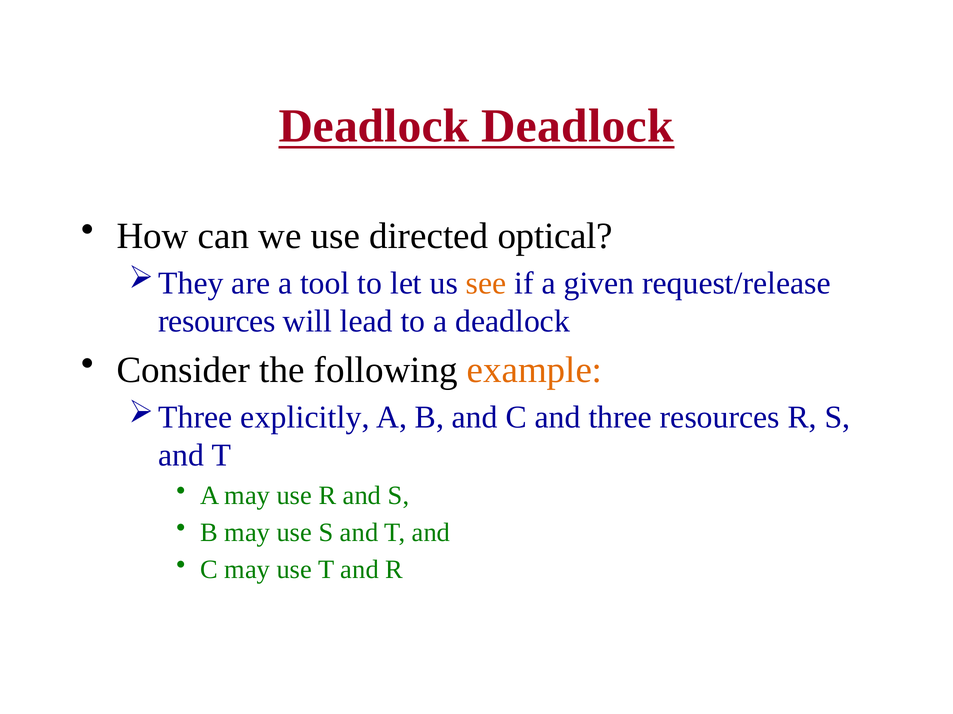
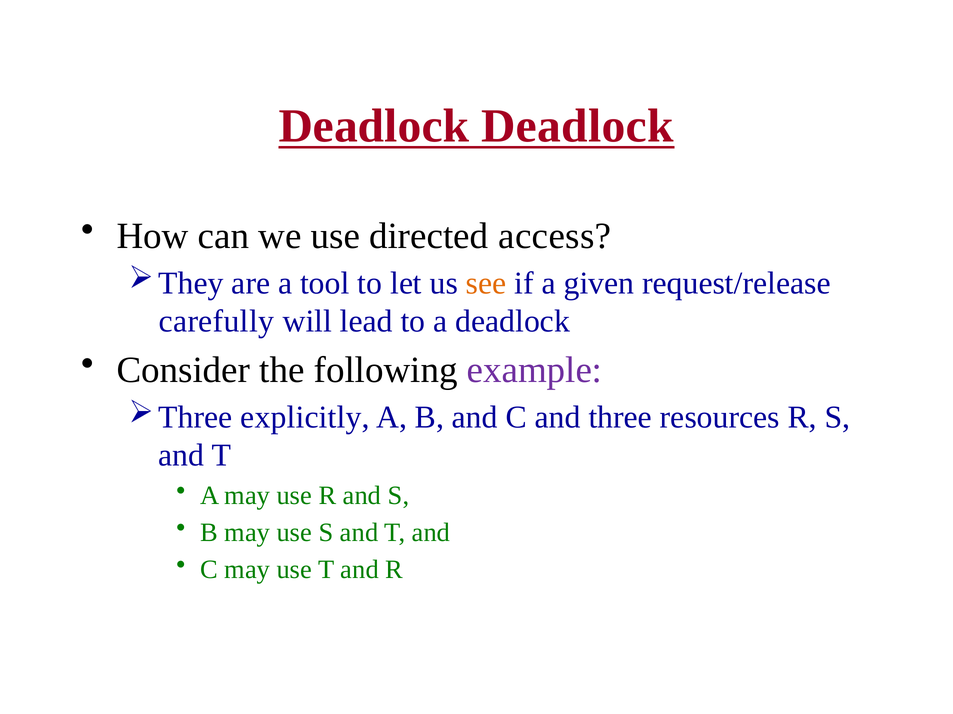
optical: optical -> access (555, 236)
resources: resources -> carefully (216, 321)
example colour: orange -> purple (534, 371)
